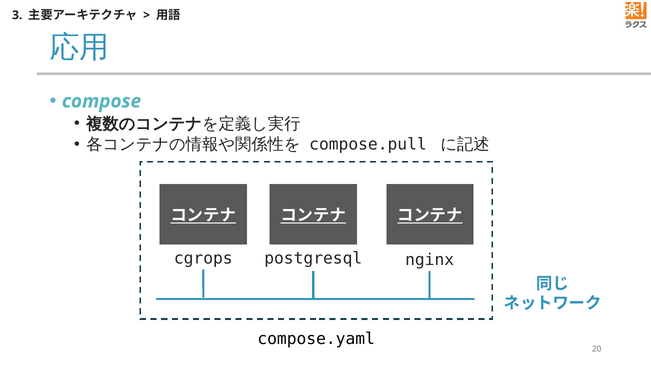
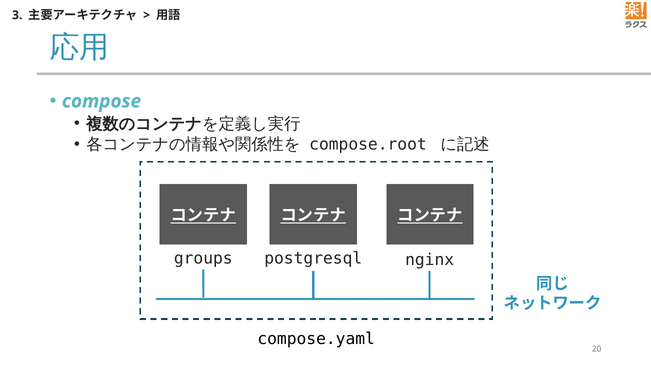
compose.pull: compose.pull -> compose.root (368, 145)
cgrops: cgrops -> groups (203, 259)
